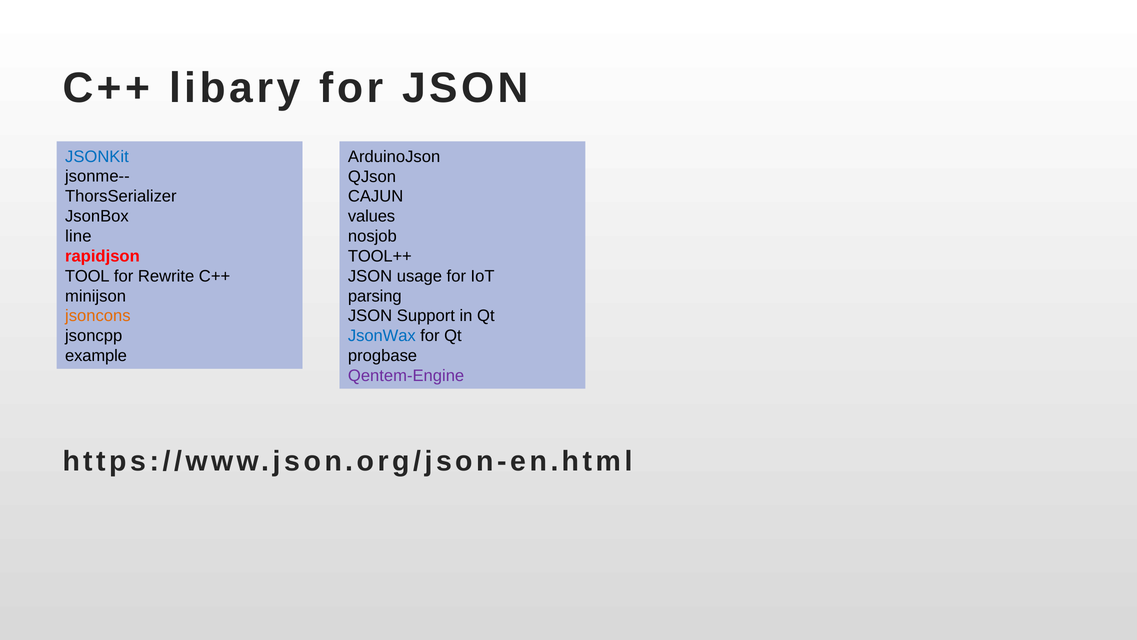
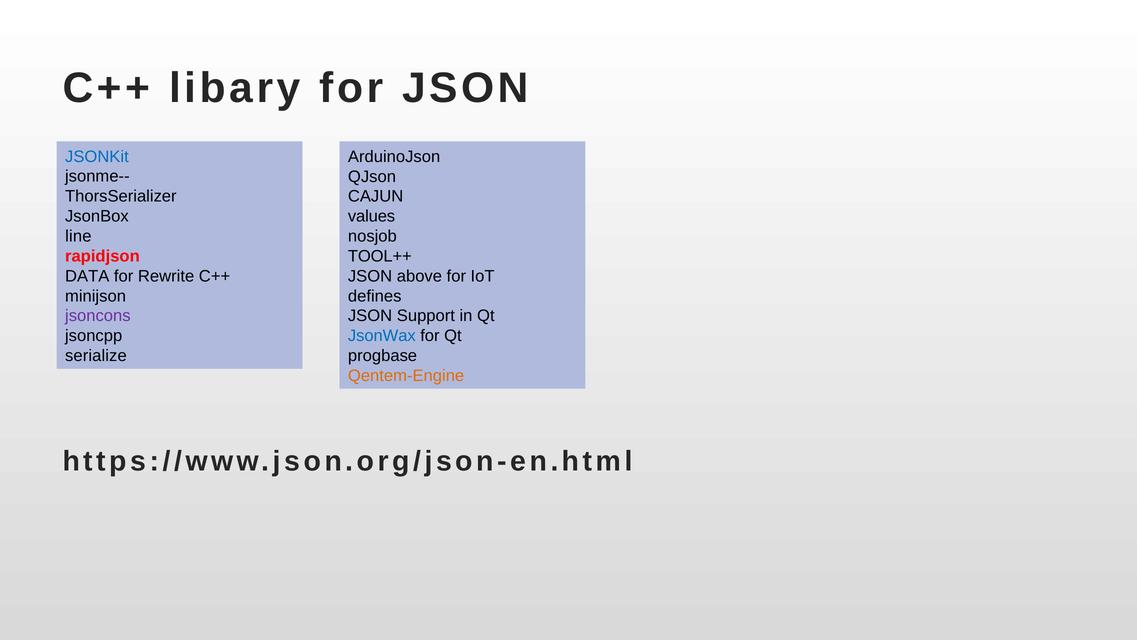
TOOL: TOOL -> DATA (87, 276)
usage: usage -> above (419, 276)
parsing: parsing -> defines (375, 296)
jsoncons colour: orange -> purple (98, 316)
example: example -> serialize (96, 356)
Qentem-Engine colour: purple -> orange (406, 376)
